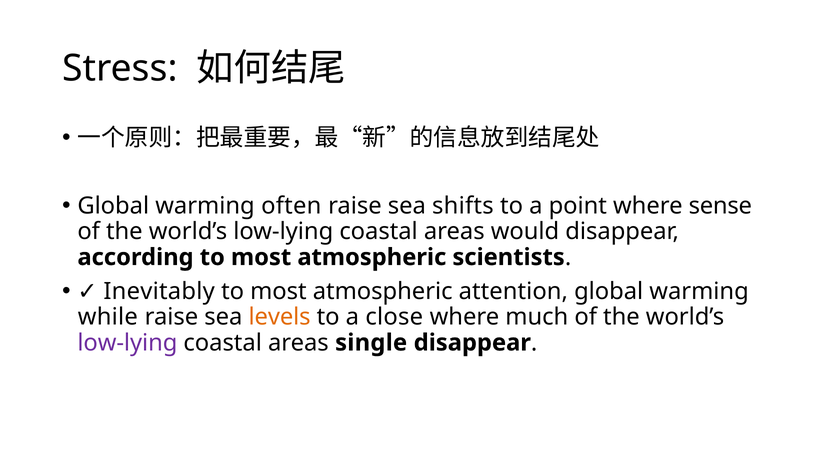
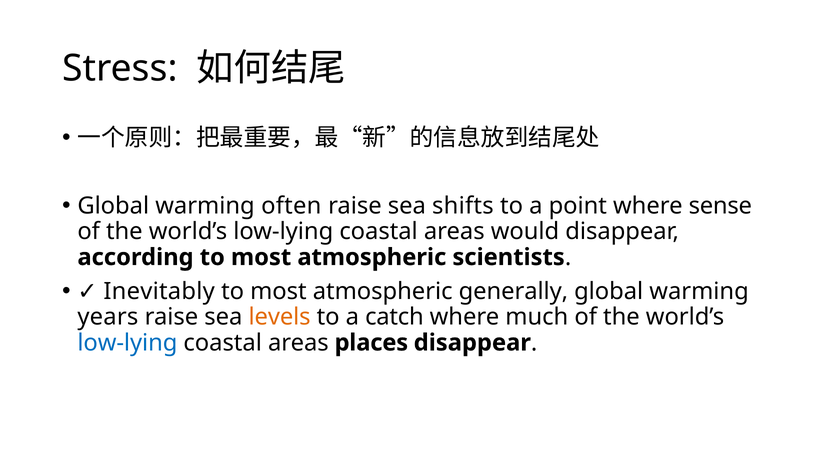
attention: attention -> generally (513, 292)
while: while -> years (108, 317)
close: close -> catch (394, 317)
low-lying colour: purple -> blue (127, 343)
single: single -> places (371, 343)
